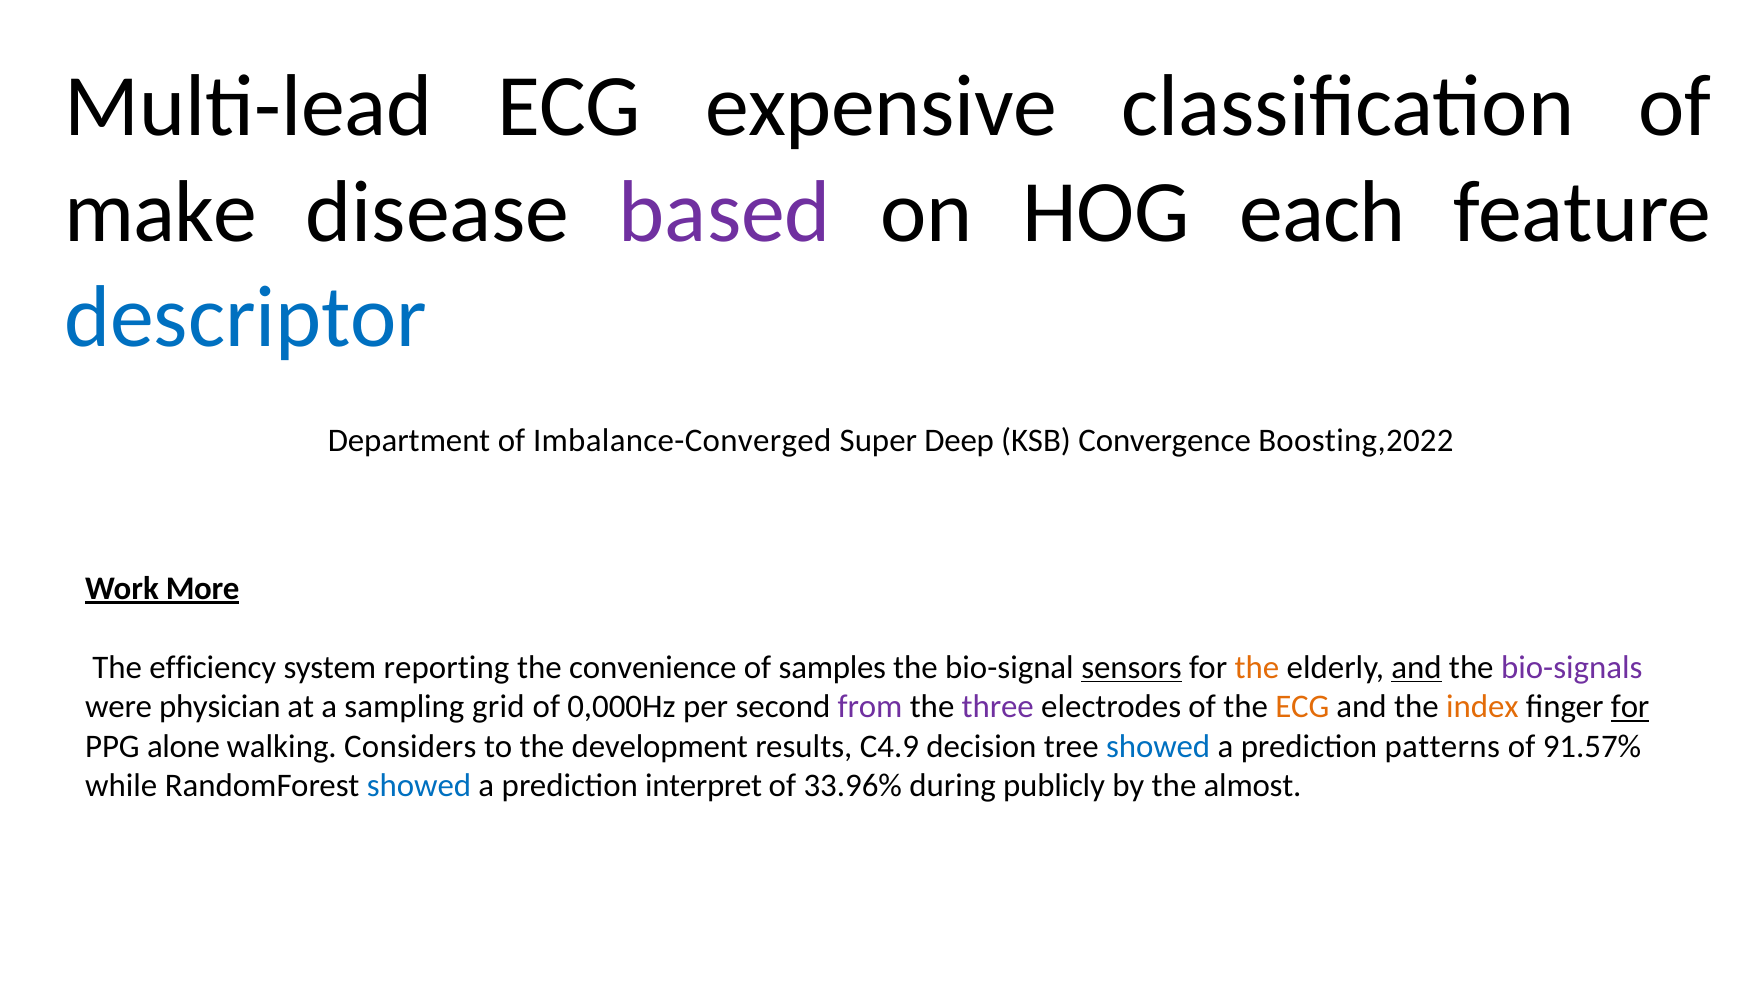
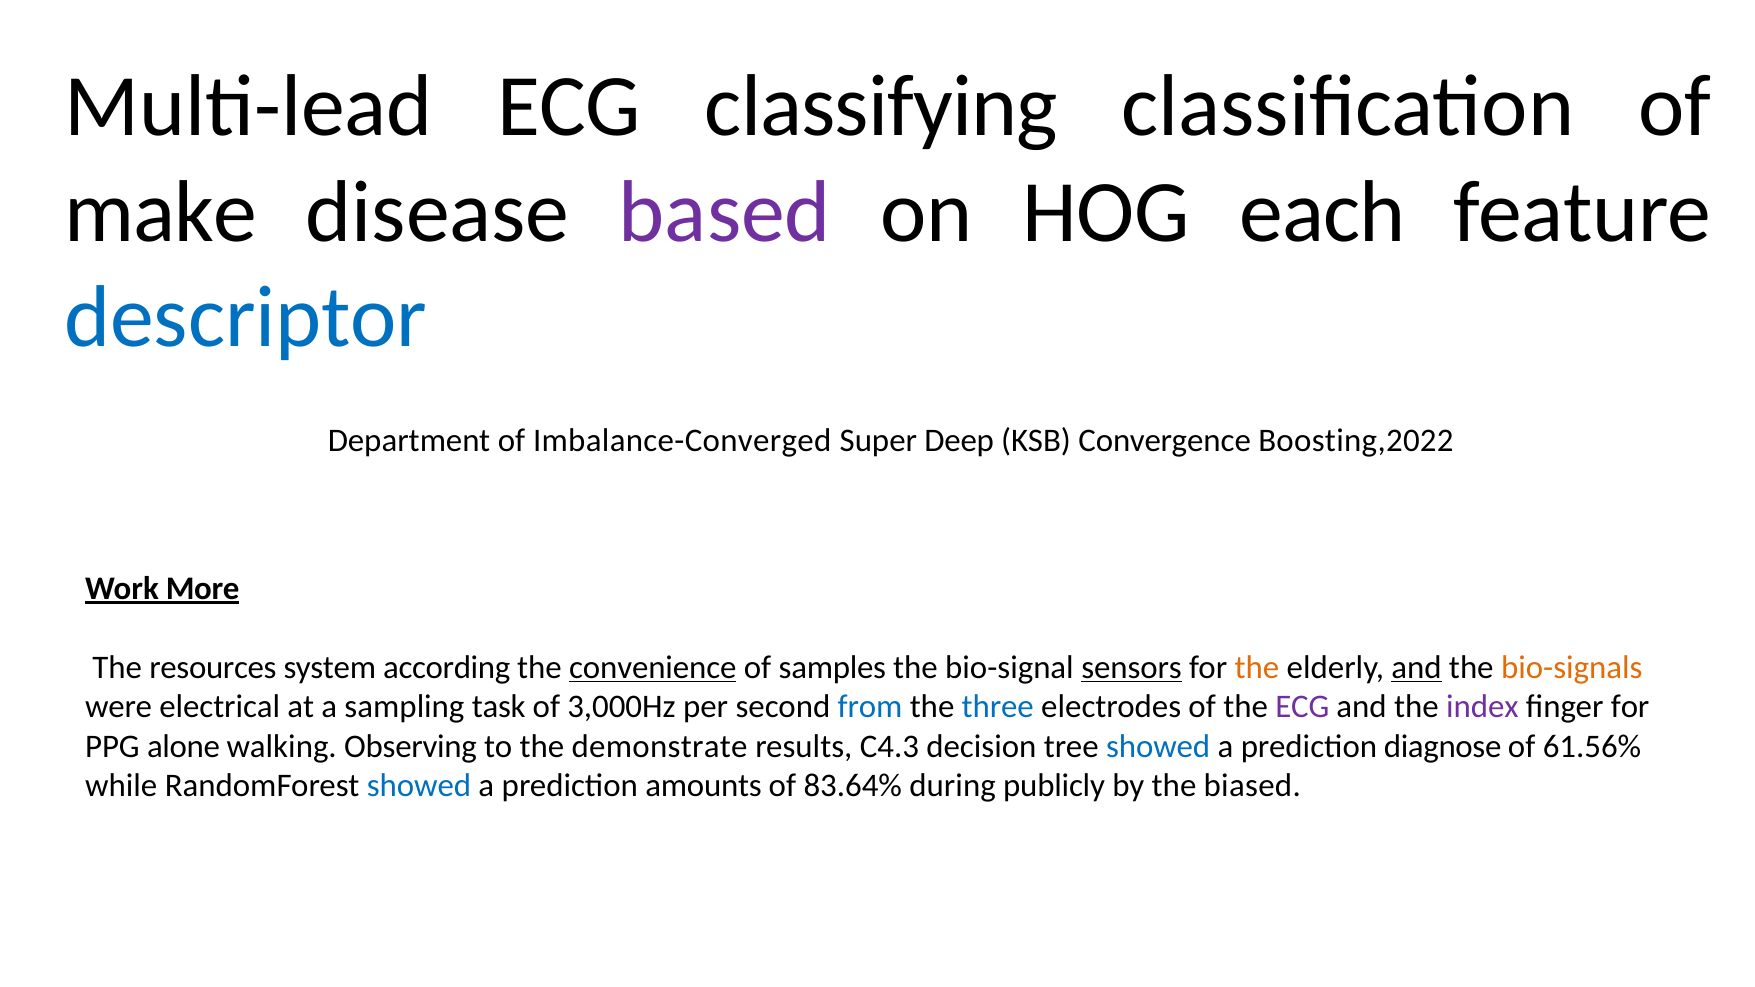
expensive: expensive -> classifying (881, 107)
efficiency: efficiency -> resources (213, 667)
reporting: reporting -> according (447, 667)
convenience underline: none -> present (653, 667)
bio-signals colour: purple -> orange (1572, 667)
physician: physician -> electrical (220, 707)
grid: grid -> task (499, 707)
0,000Hz: 0,000Hz -> 3,000Hz (621, 707)
from colour: purple -> blue (870, 707)
three colour: purple -> blue (998, 707)
ECG colour: orange -> purple (1302, 707)
index colour: orange -> purple (1482, 707)
for underline: present -> none (1630, 707)
Considers: Considers -> Observing (411, 746)
development: development -> demonstrate (660, 746)
C4.9: C4.9 -> C4.3 (889, 746)
patterns: patterns -> diagnose (1443, 746)
91.57%: 91.57% -> 61.56% (1592, 746)
interpret: interpret -> amounts (704, 786)
33.96%: 33.96% -> 83.64% (853, 786)
almost: almost -> biased (1252, 786)
